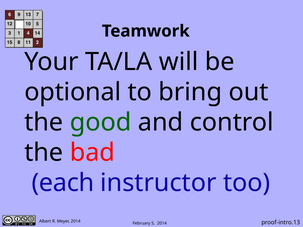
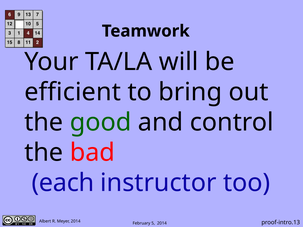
optional: optional -> efficient (73, 92)
